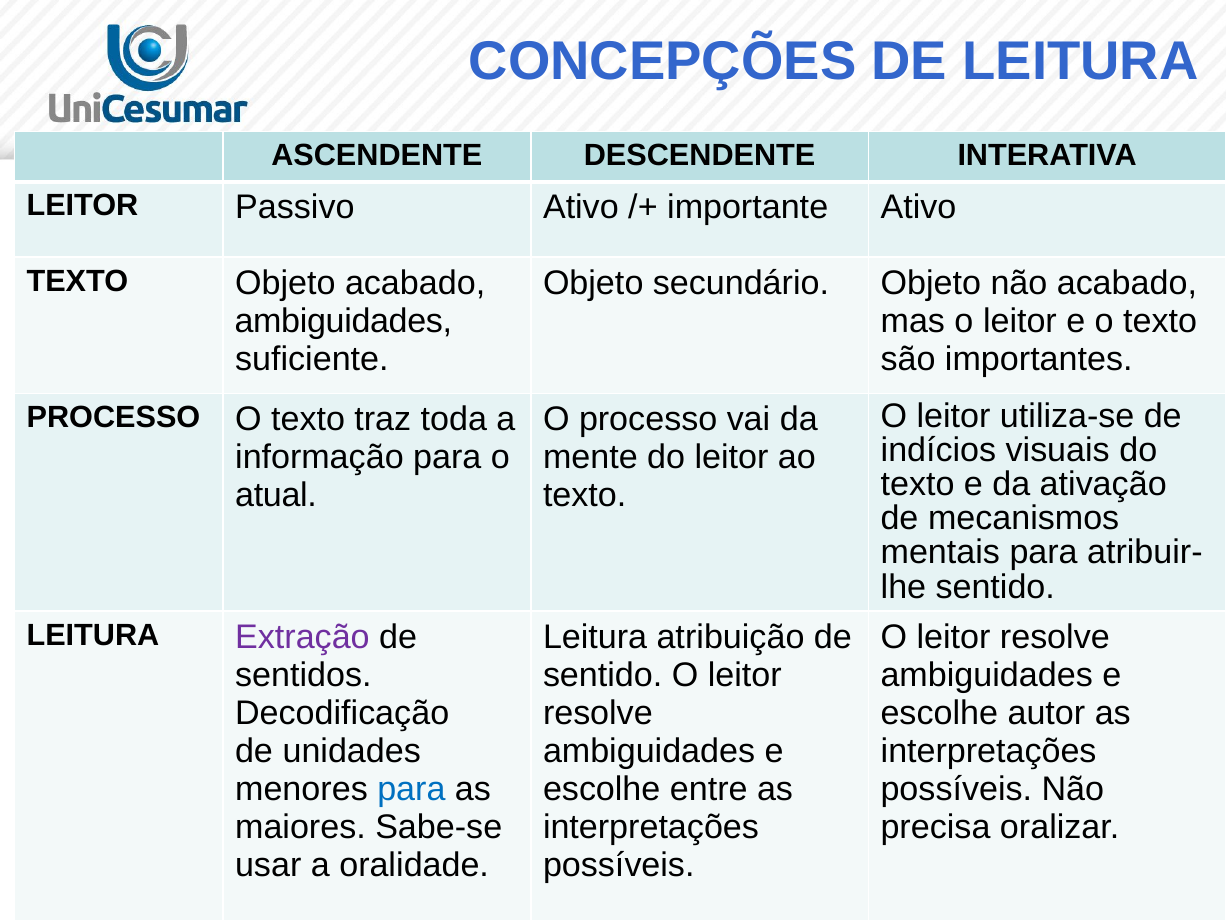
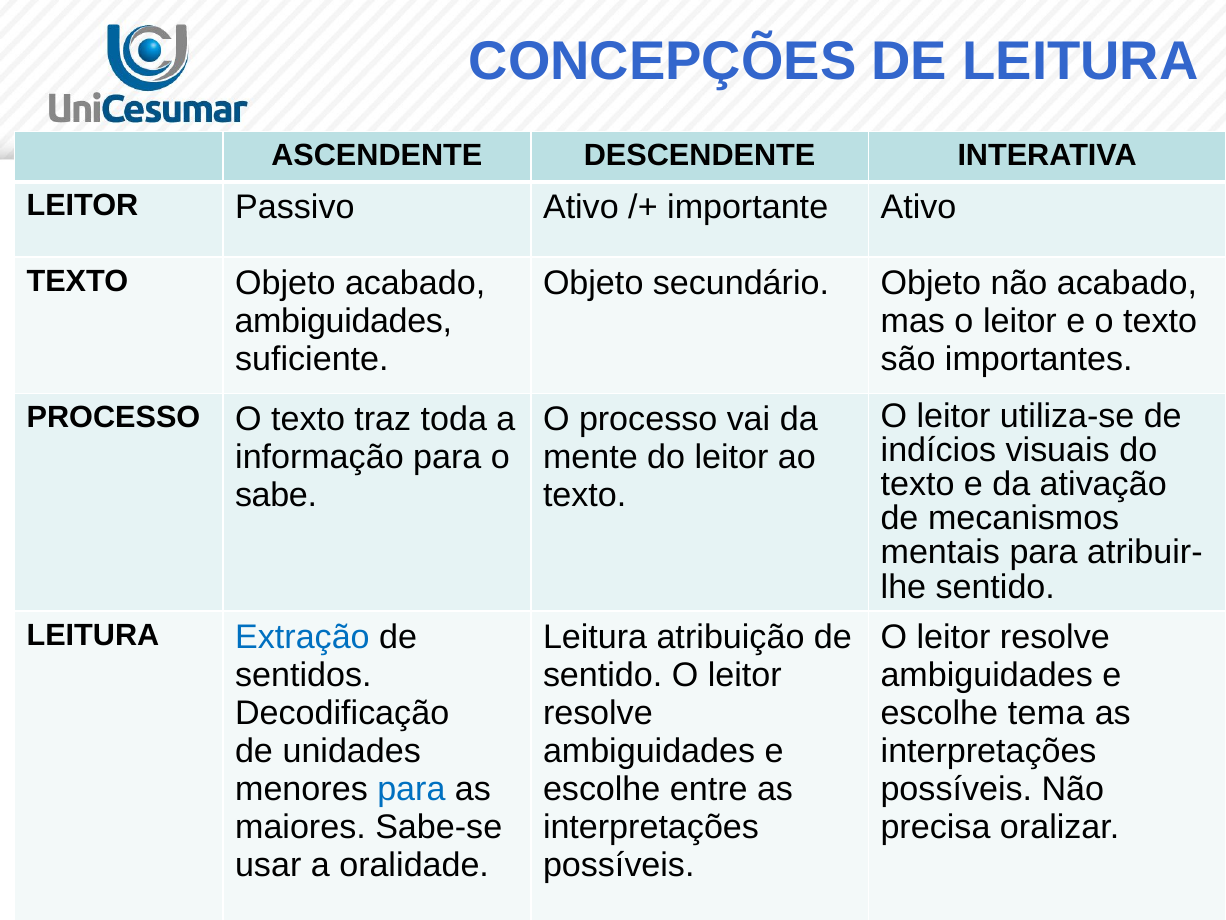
atual: atual -> sabe (276, 495)
Extração colour: purple -> blue (302, 637)
autor: autor -> tema (1046, 713)
